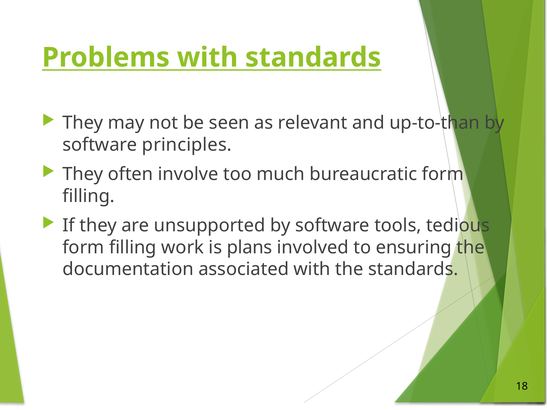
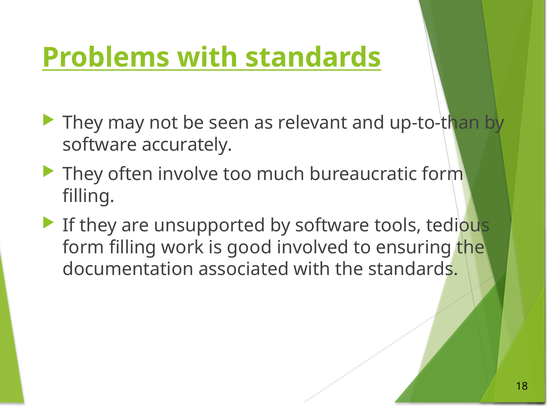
principles: principles -> accurately (187, 145)
plans: plans -> good (249, 248)
